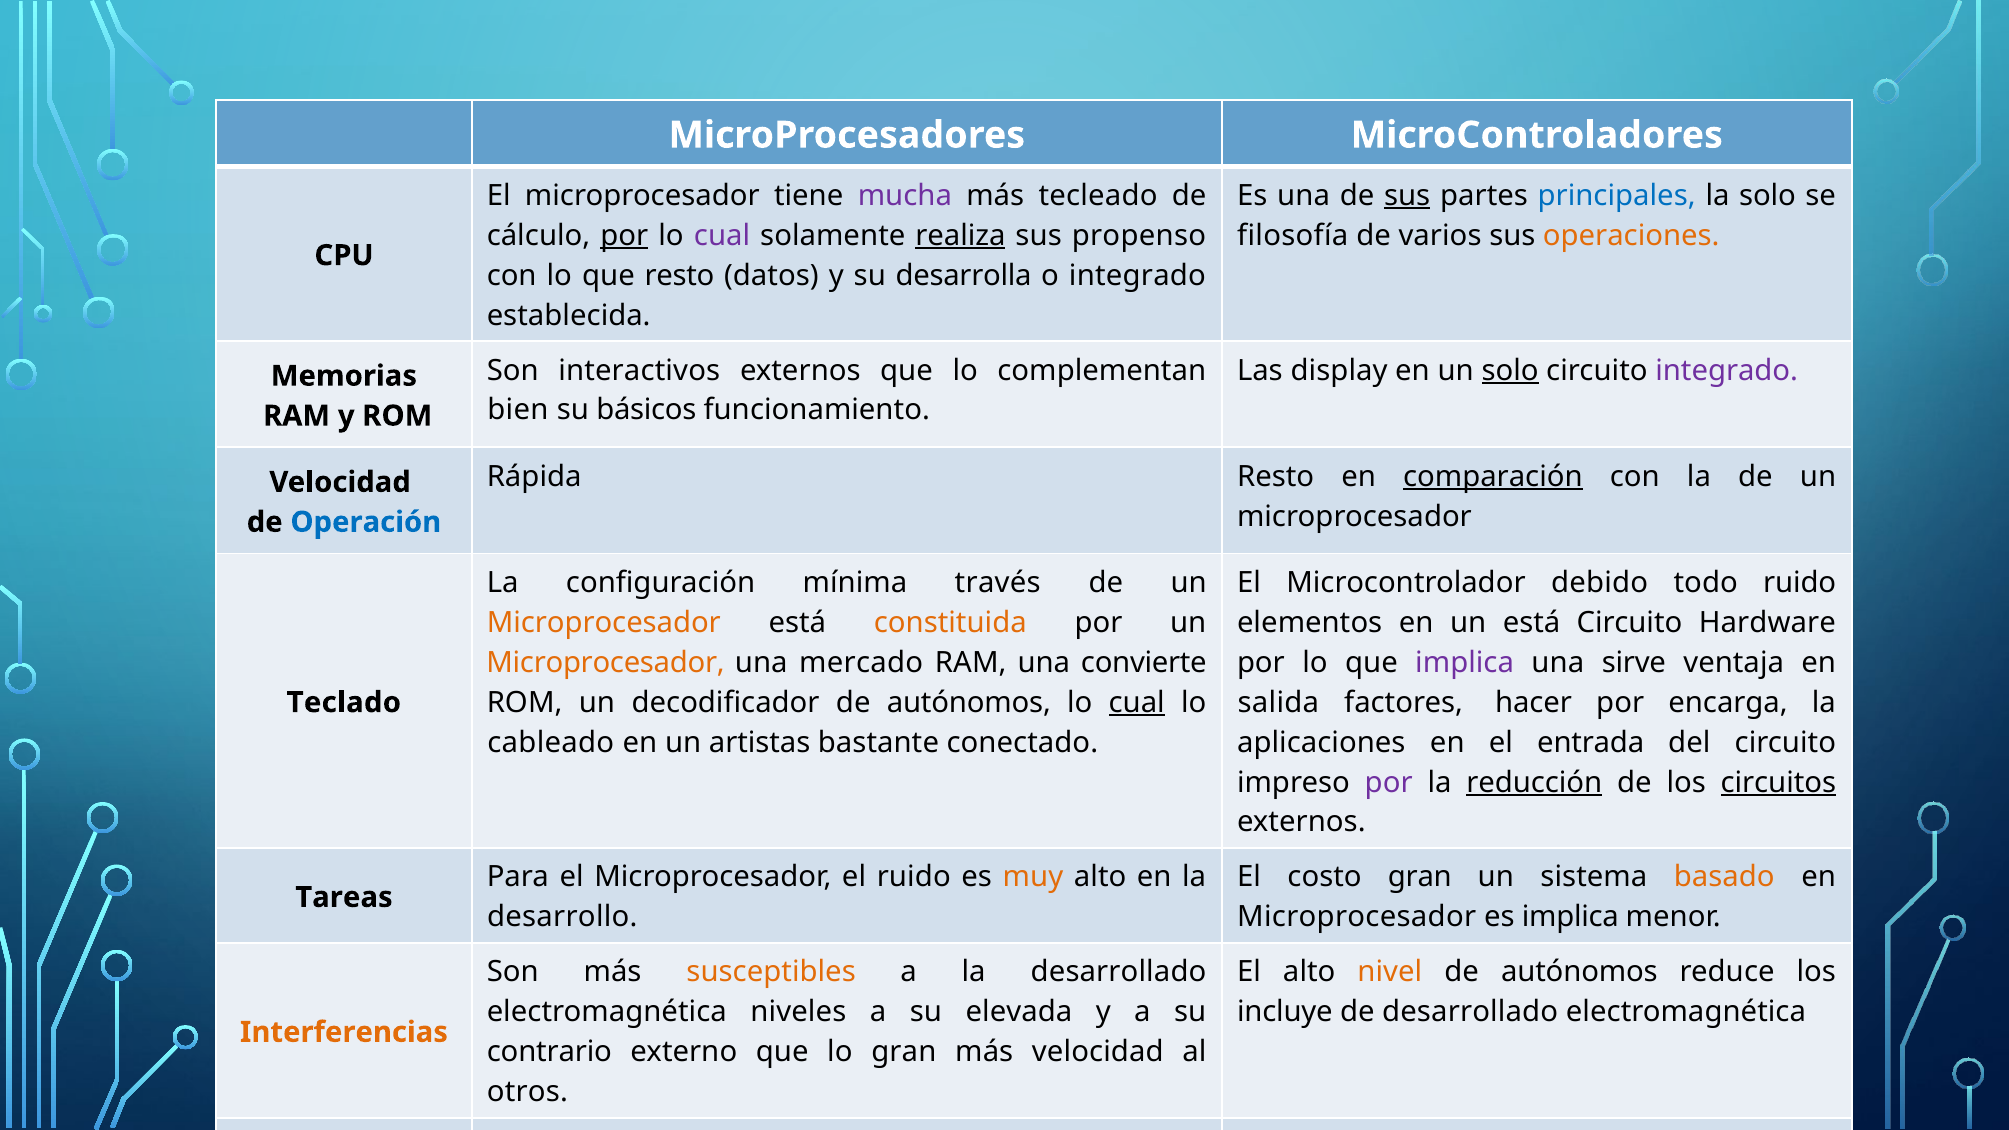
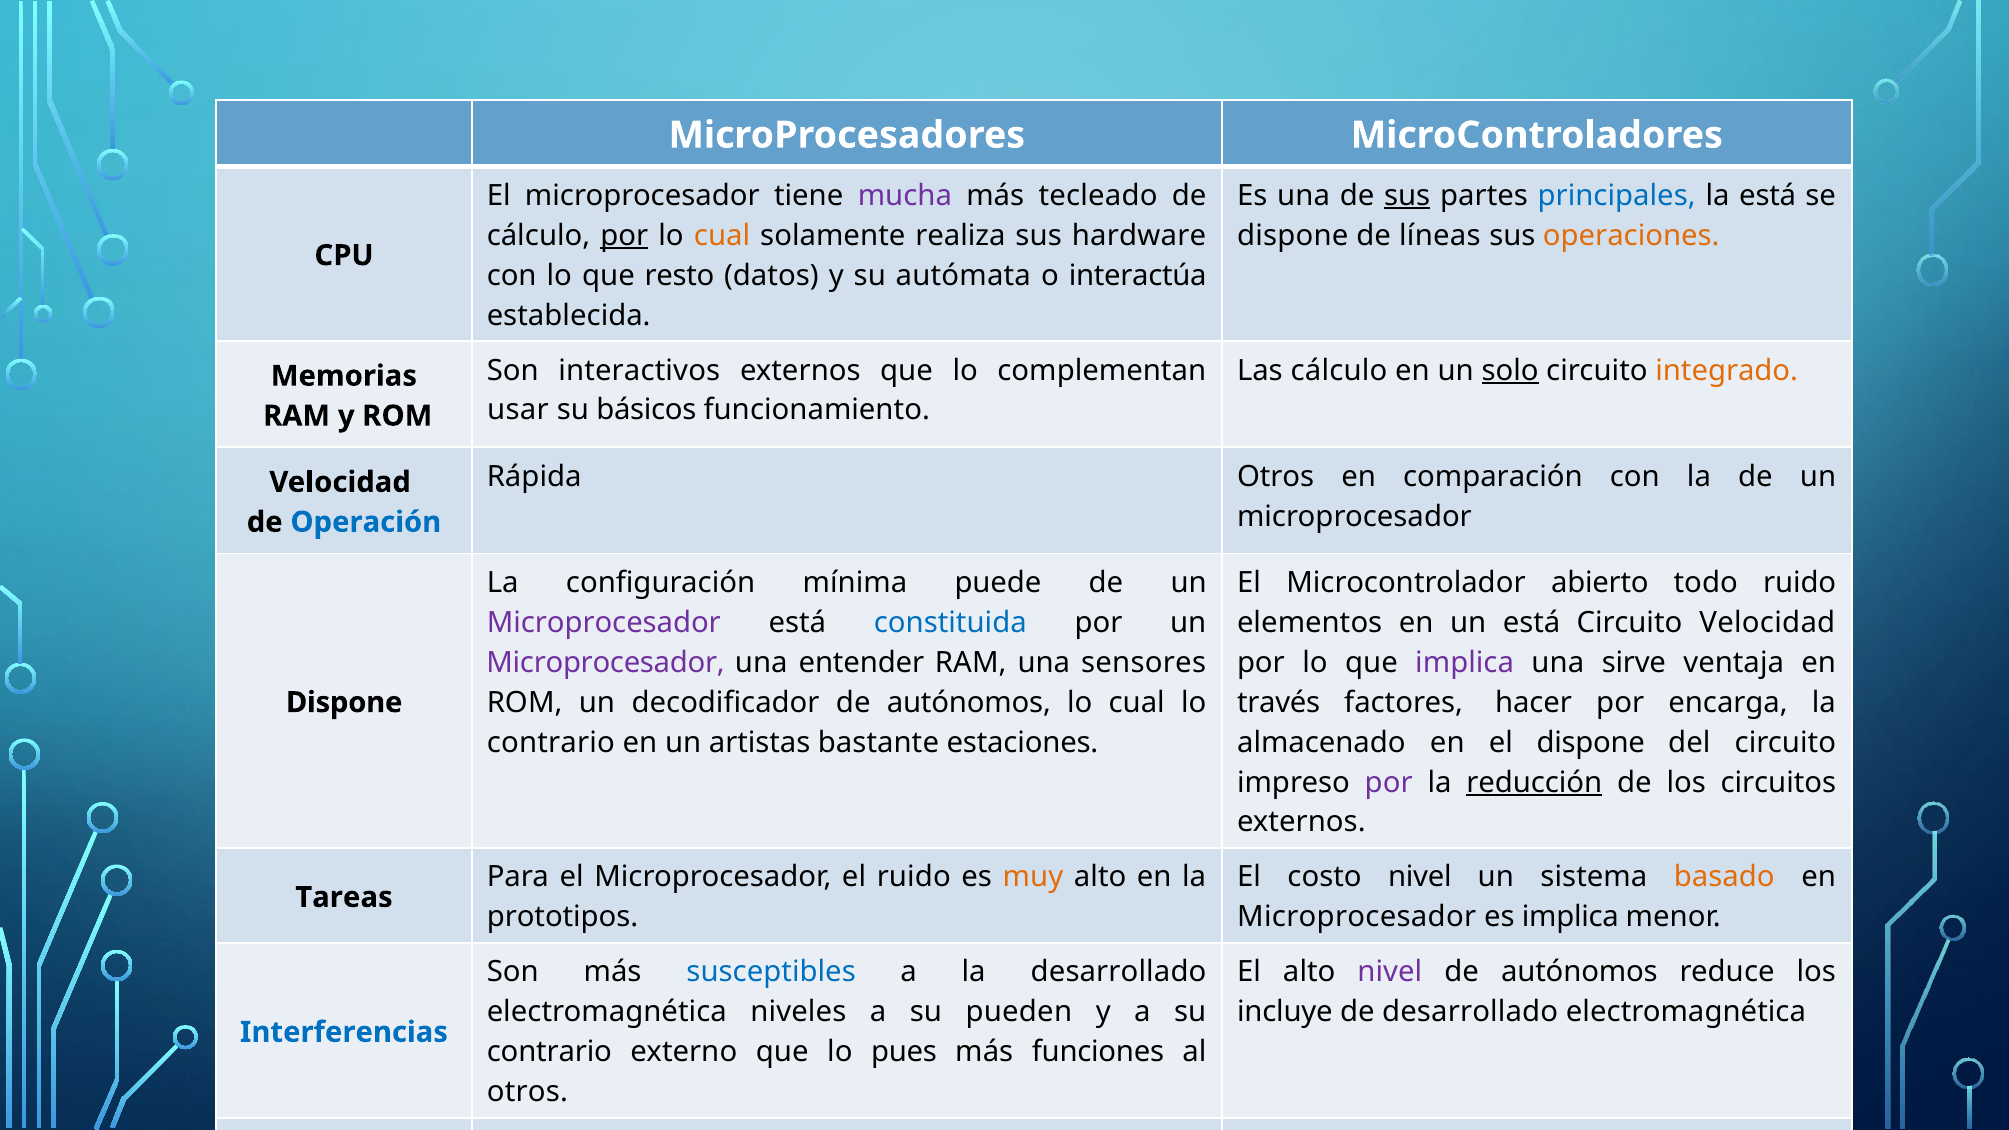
la solo: solo -> está (1768, 196)
cual colour: purple -> orange (722, 236)
realiza underline: present -> none (960, 236)
propenso: propenso -> hardware (1139, 236)
filosofía: filosofía -> dispone (1293, 236)
varios: varios -> líneas (1440, 236)
desarrolla: desarrolla -> autómata (963, 275)
o integrado: integrado -> interactúa (1138, 275)
Las display: display -> cálculo (1339, 370)
integrado colour: purple -> orange (1727, 370)
bien: bien -> usar (518, 410)
Rápida Resto: Resto -> Otros (1276, 477)
comparación underline: present -> none (1493, 477)
través: través -> puede (998, 583)
debido: debido -> abierto (1600, 583)
Microprocesador colour: orange -> purple (604, 623)
constituida colour: orange -> blue (950, 623)
Circuito Hardware: Hardware -> Velocidad (1767, 623)
Microprocesador colour: orange -> purple (606, 663)
mercado: mercado -> entender (861, 663)
convierte: convierte -> sensores (1144, 663)
cual underline: present -> none (1137, 703)
salida: salida -> través (1279, 703)
Teclado: Teclado -> Dispone (344, 703)
cableado: cableado -> contrario (551, 742)
conectado: conectado -> estaciones (1022, 742)
aplicaciones: aplicaciones -> almacenado (1321, 742)
el entrada: entrada -> dispone (1591, 742)
circuitos underline: present -> none (1778, 782)
costo gran: gran -> nivel (1420, 877)
desarrollo: desarrollo -> prototipos (562, 917)
susceptibles colour: orange -> blue (771, 972)
nivel colour: orange -> purple (1390, 972)
elevada: elevada -> pueden (1019, 1012)
Interferencias colour: orange -> blue (344, 1032)
lo gran: gran -> pues (904, 1052)
más velocidad: velocidad -> funciones (1098, 1052)
